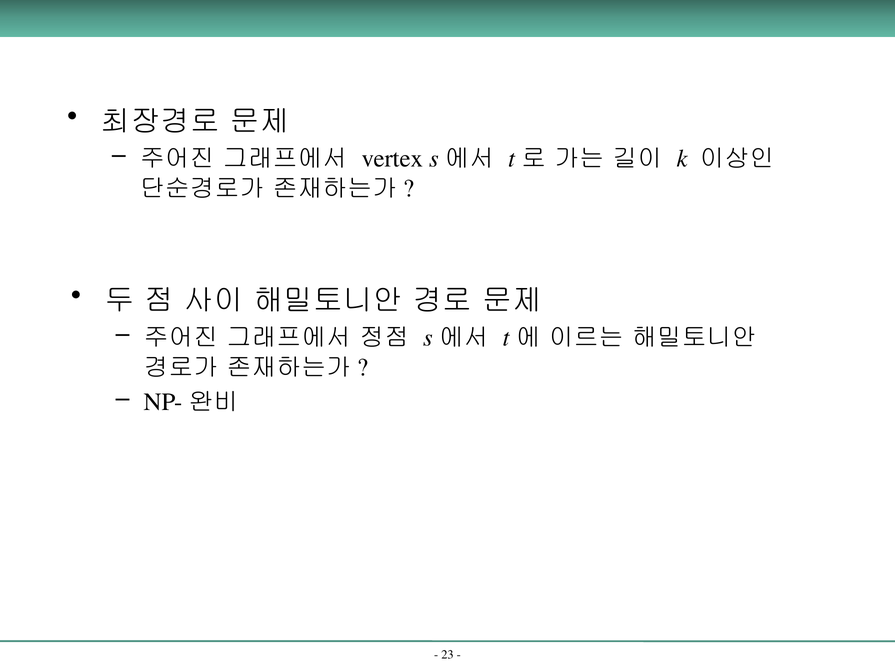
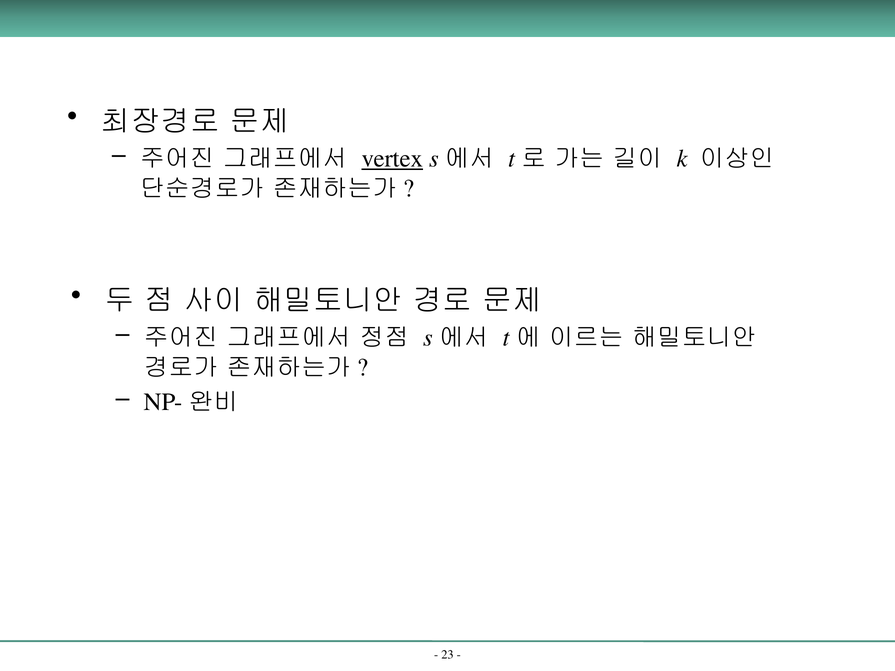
vertex underline: none -> present (392, 159)
